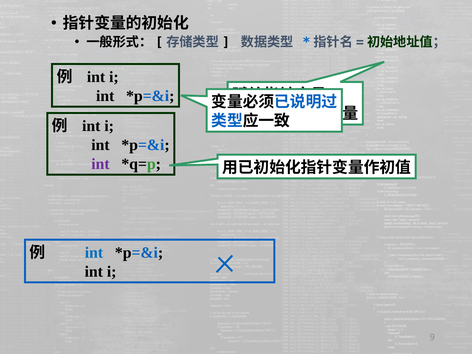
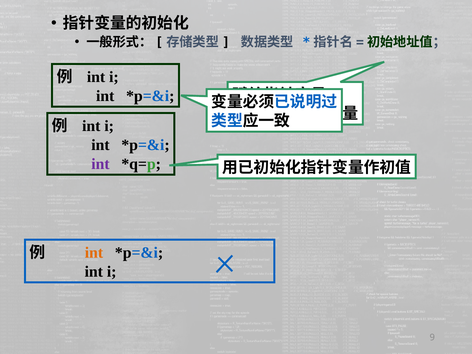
int colour: blue -> orange (94, 253)
